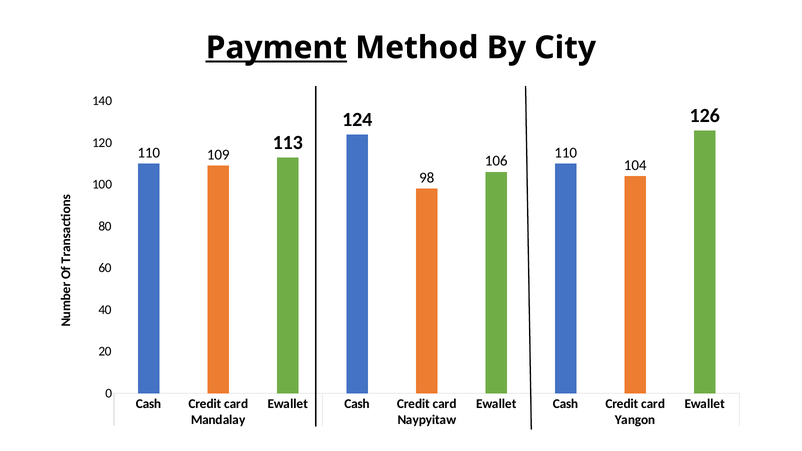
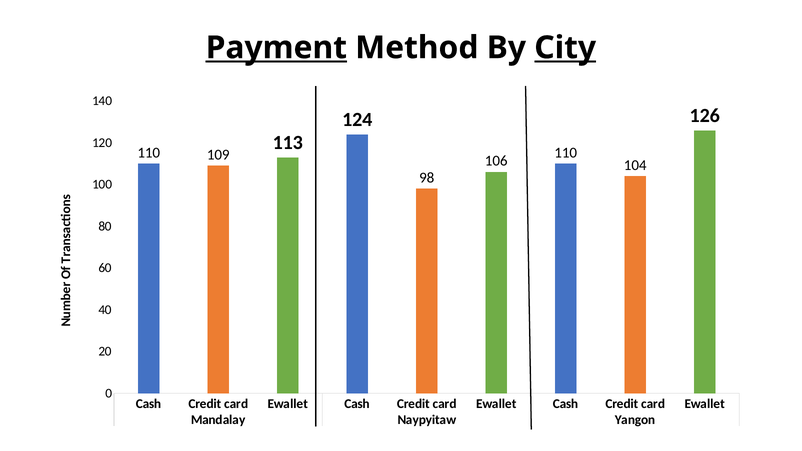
City underline: none -> present (565, 48)
